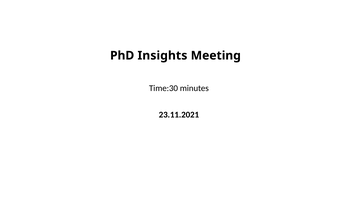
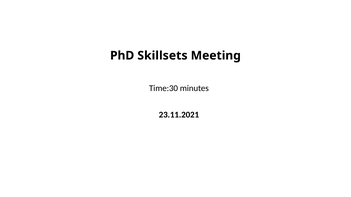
Insights: Insights -> Skillsets (162, 56)
